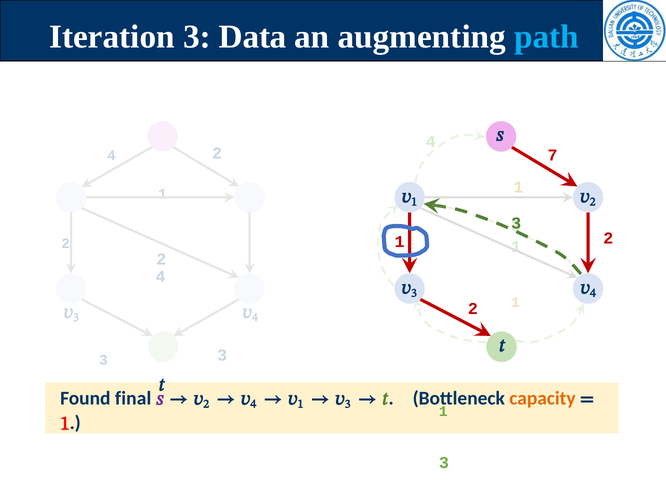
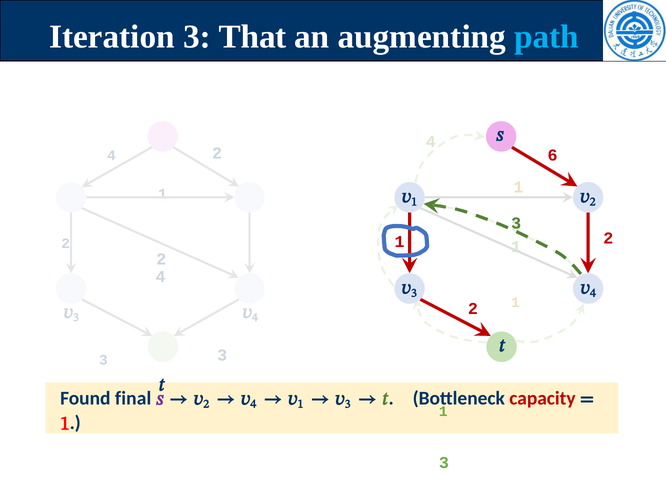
Data: Data -> That (253, 37)
7: 7 -> 6 (553, 155)
capacity colour: orange -> red (542, 399)
